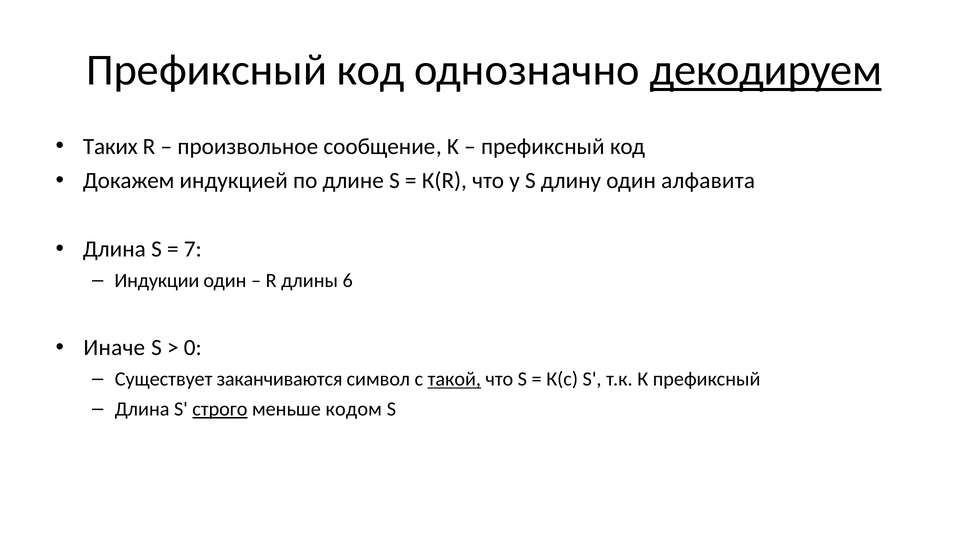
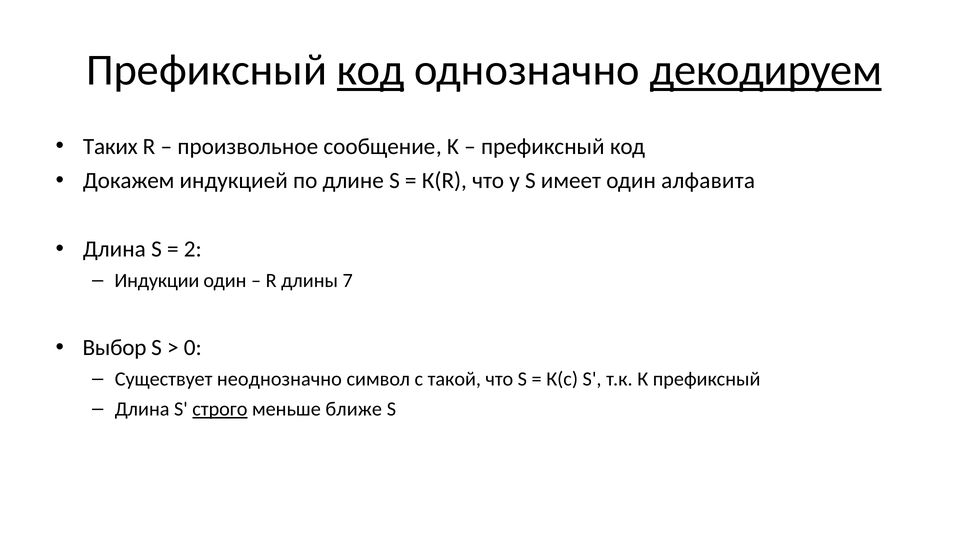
код underline: none -> present (371, 70)
длину: длину -> имеет (571, 181)
7: 7 -> 2 (193, 249)
6: 6 -> 7 (348, 281)
Иначе: Иначе -> Выбор (115, 348)
заканчиваются: заканчиваются -> неоднозначно (279, 379)
такой underline: present -> none (454, 379)
кодом: кодом -> ближе (354, 409)
